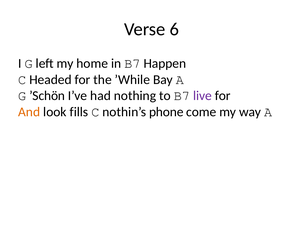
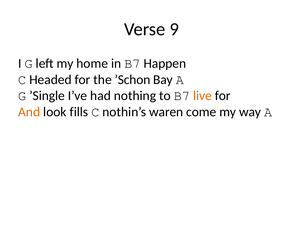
6: 6 -> 9 (174, 29)
’While: ’While -> ’Schon (132, 80)
’Schön: ’Schön -> ’Single (47, 96)
live colour: purple -> orange (202, 96)
phone: phone -> waren (166, 112)
